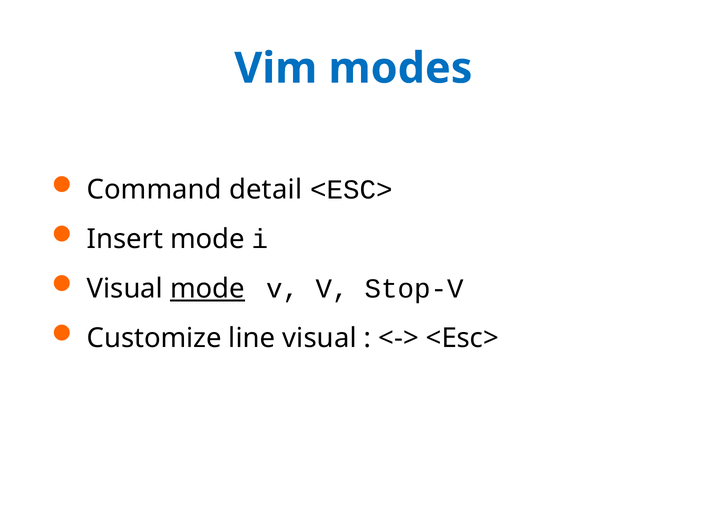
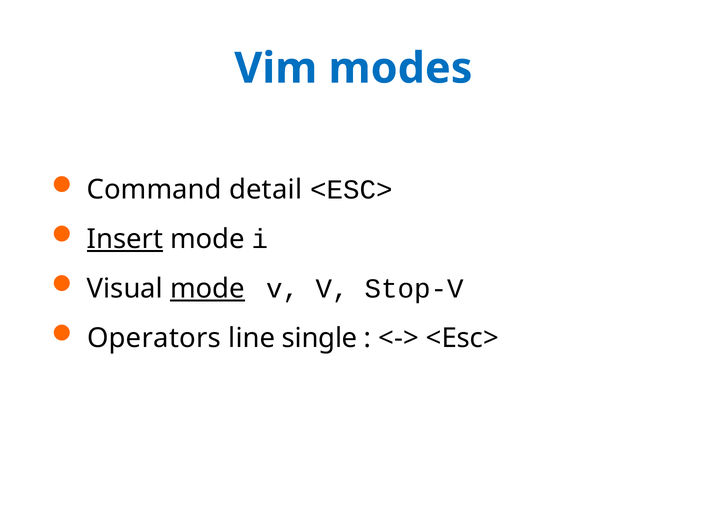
Insert underline: none -> present (125, 239)
Customize: Customize -> Operators (154, 338)
line visual: visual -> single (320, 338)
